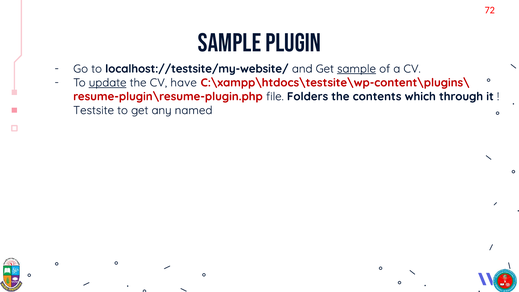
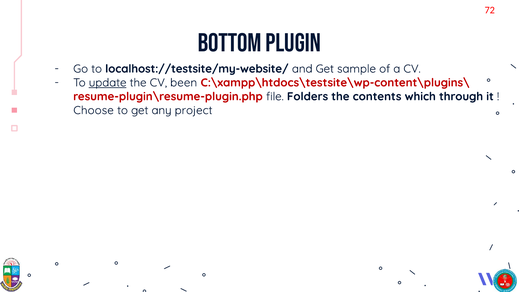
sample: sample -> bottom (230, 43)
sample underline: present -> none (357, 69)
have: have -> been (184, 83)
Testsite: Testsite -> Choose (94, 110)
named: named -> project (194, 110)
